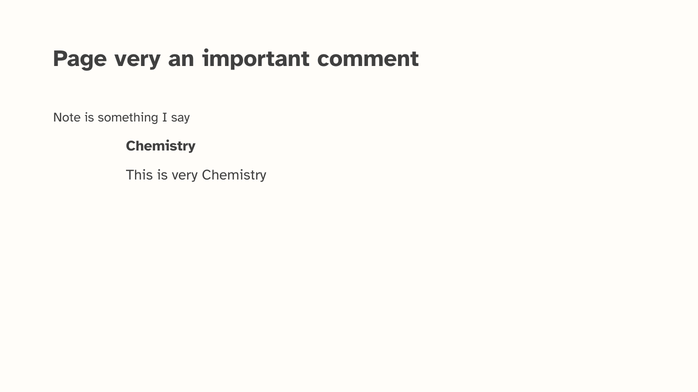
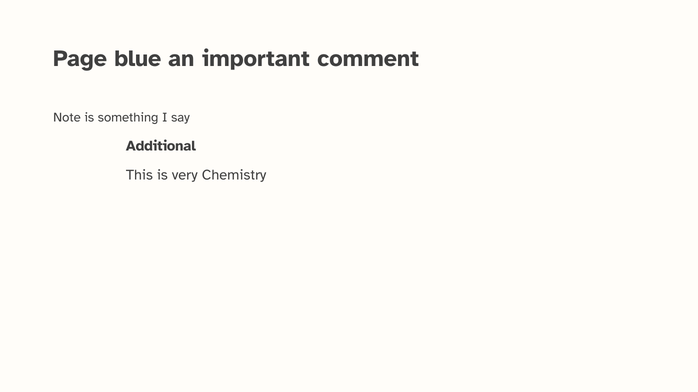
Page very: very -> blue (138, 59)
Chemistry: Chemistry -> Additional (161, 146)
